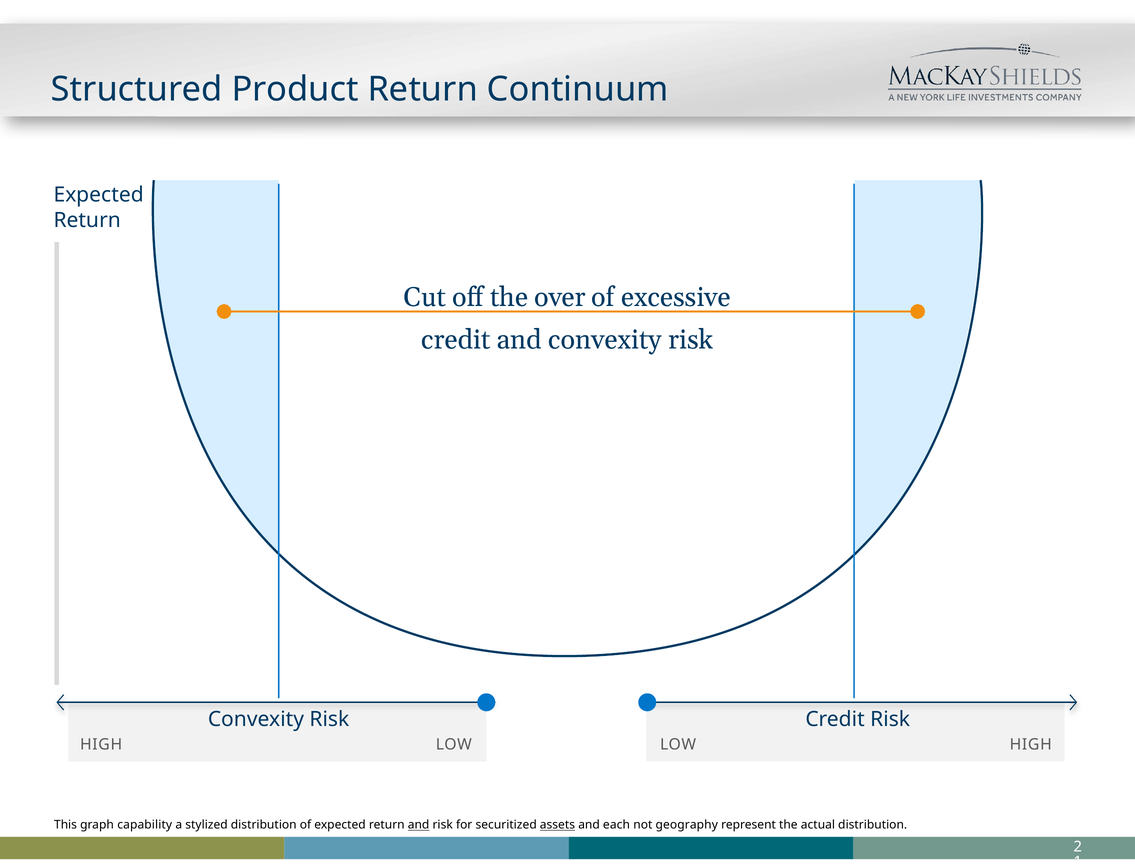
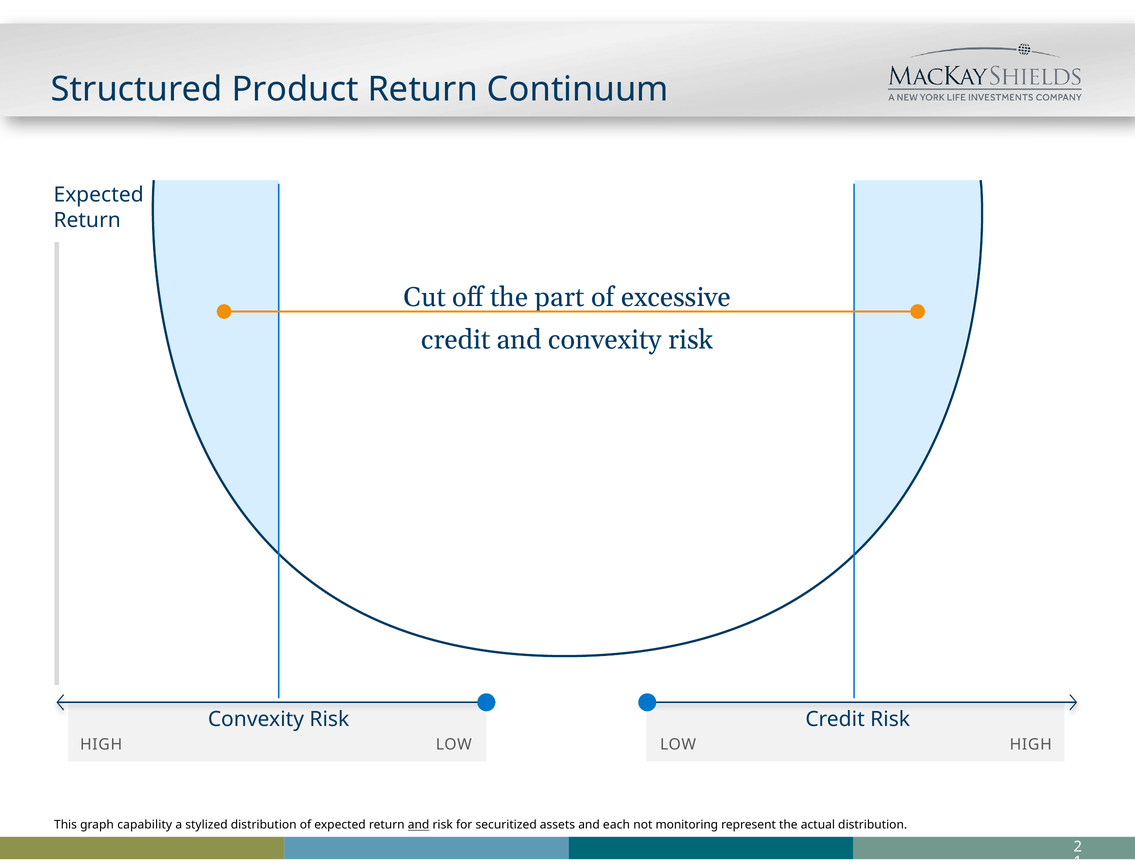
over: over -> part (560, 297)
assets underline: present -> none (557, 825)
geography: geography -> monitoring (687, 825)
